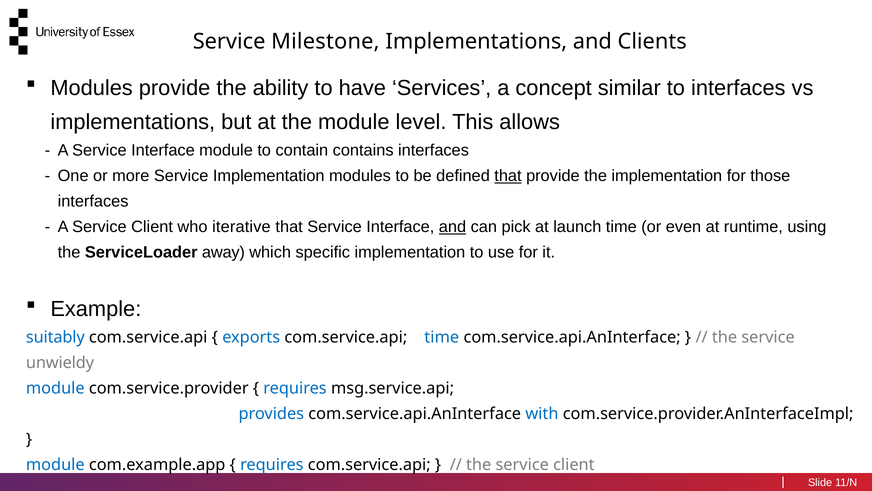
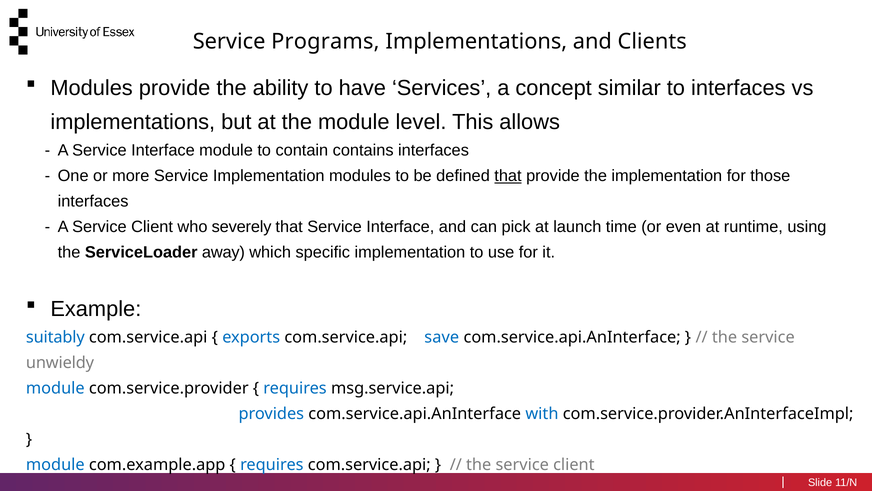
Milestone: Milestone -> Programs (325, 42)
iterative: iterative -> severely (242, 227)
and underline: present -> none (453, 227)
com.service.api time: time -> save (442, 337)
